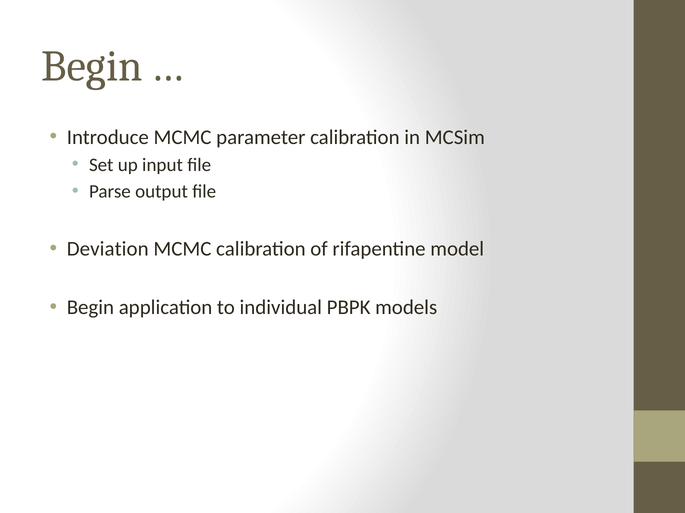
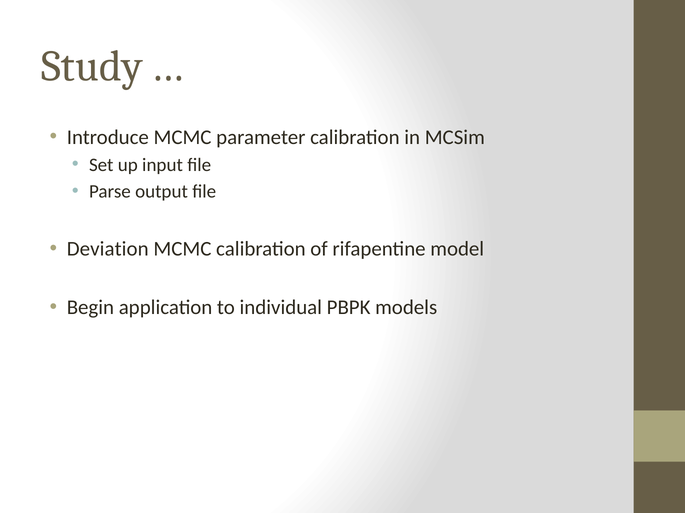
Begin: Begin -> Study (92, 66)
